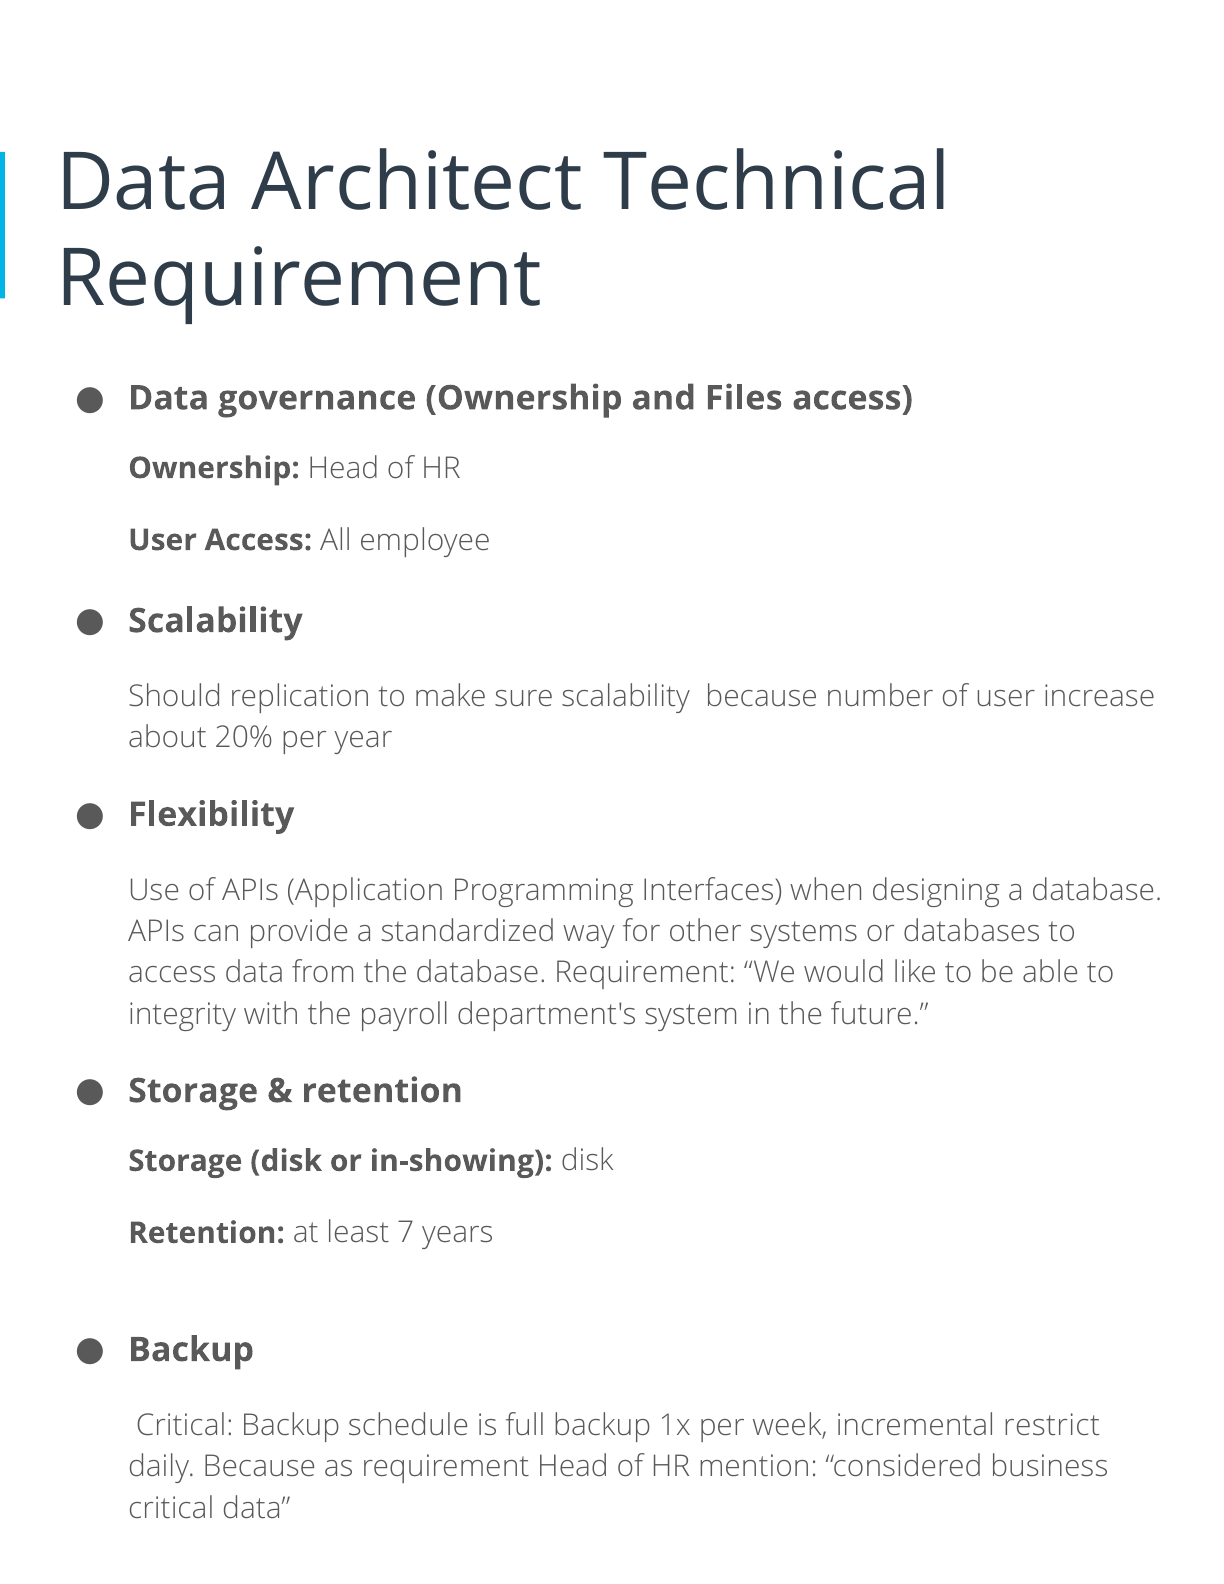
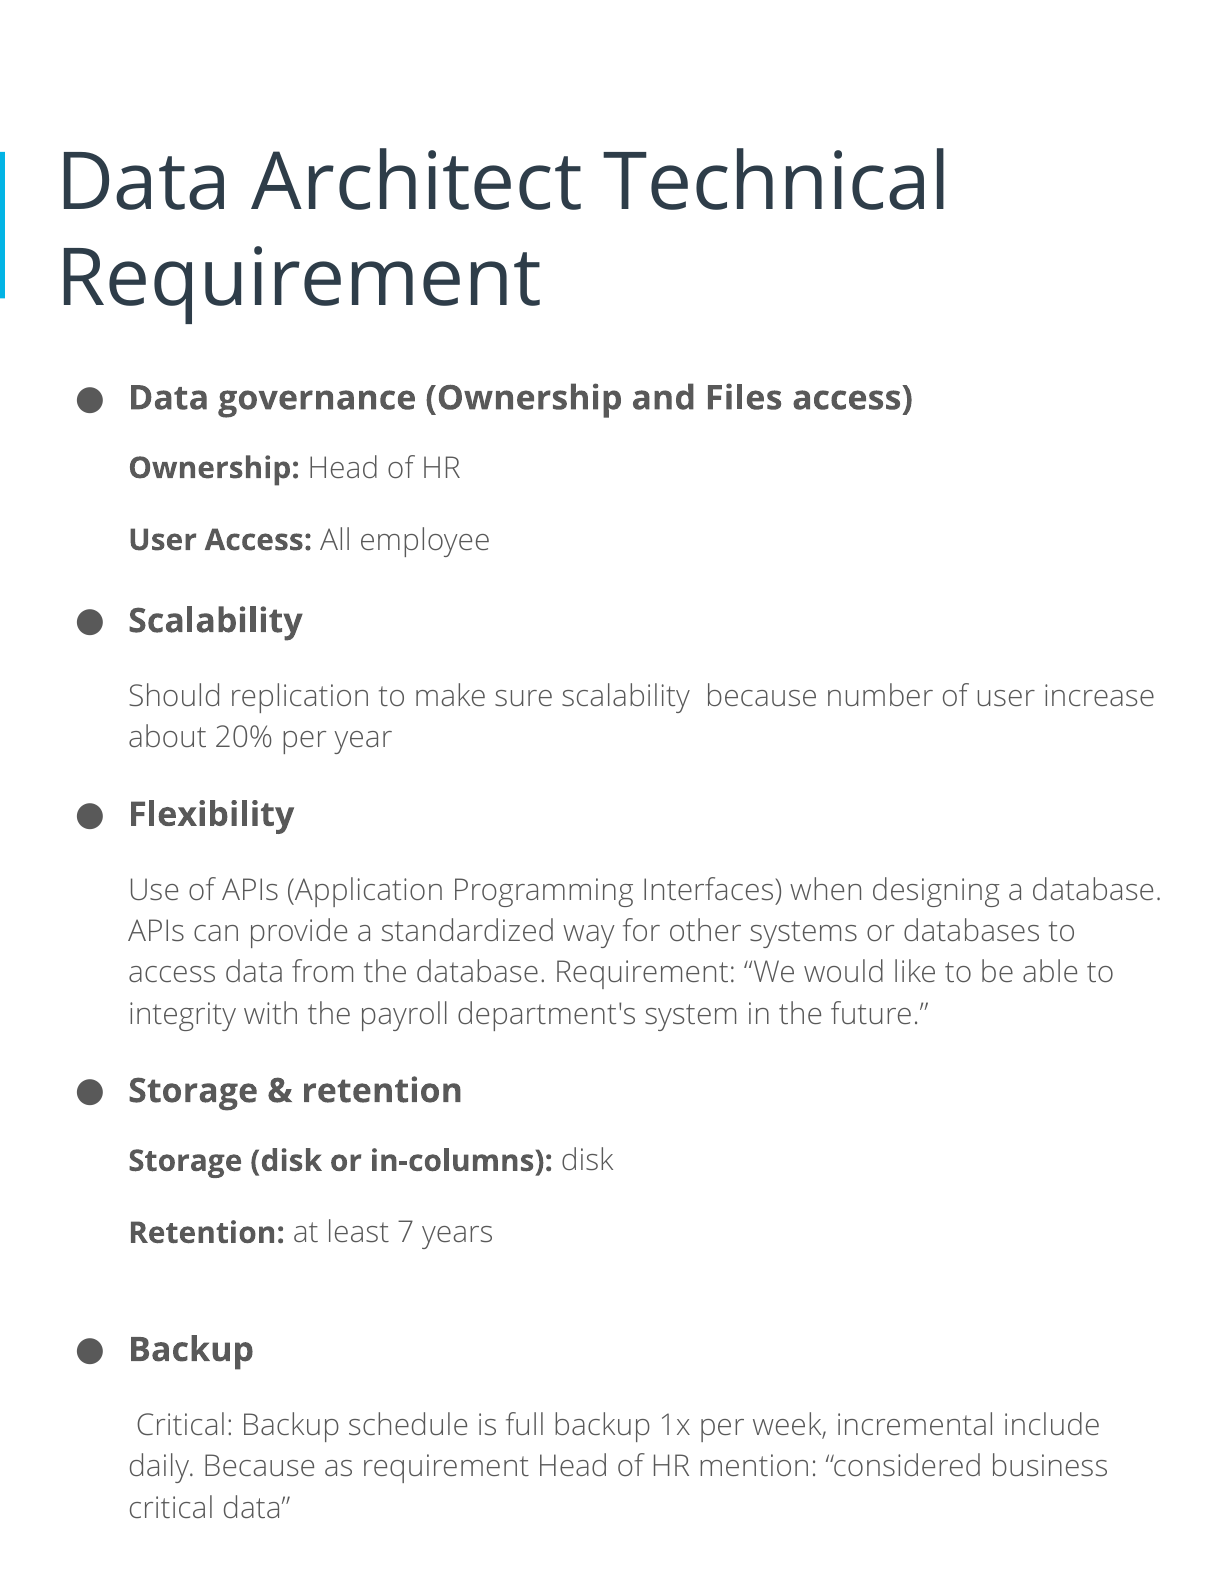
in-showing: in-showing -> in-columns (461, 1161)
restrict: restrict -> include (1052, 1425)
